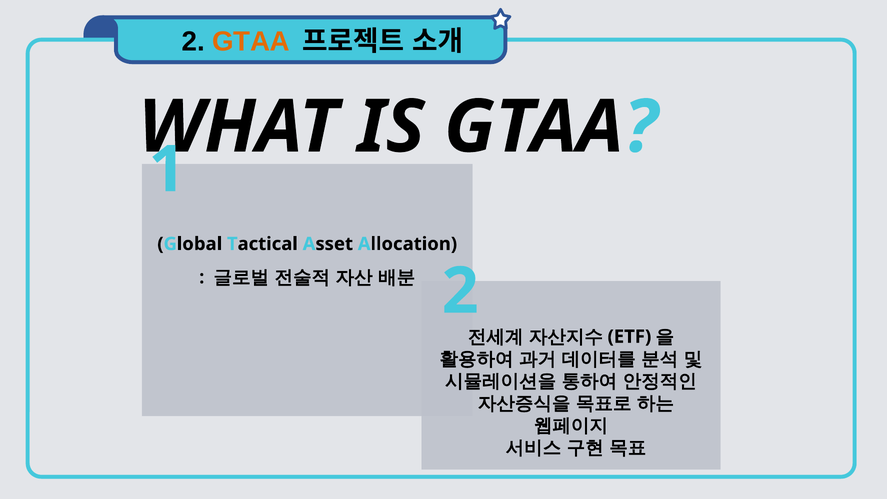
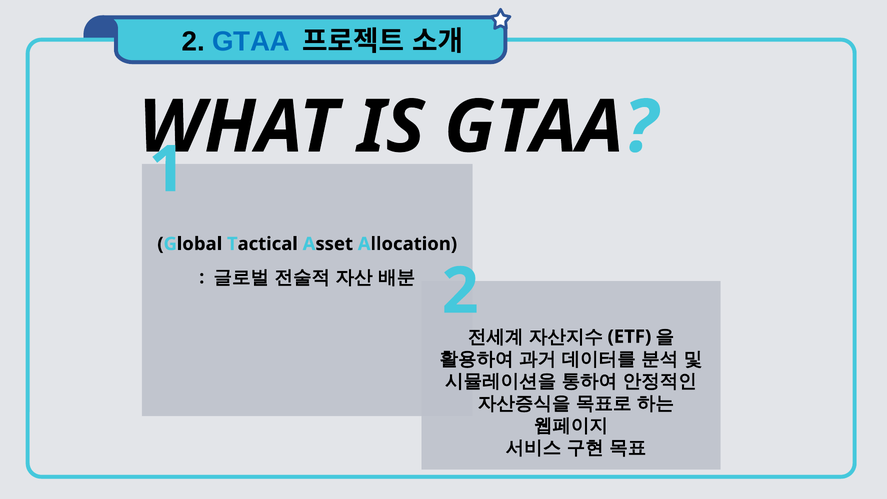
GTAA colour: orange -> blue (251, 42)
